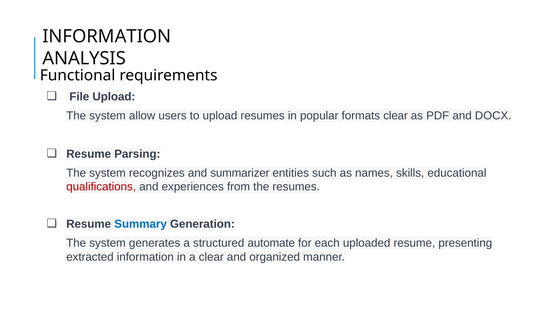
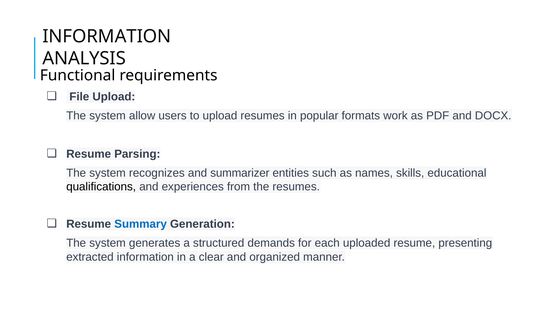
formats clear: clear -> work (395, 116)
qualifications colour: red -> black (101, 187)
automate: automate -> demands (271, 244)
